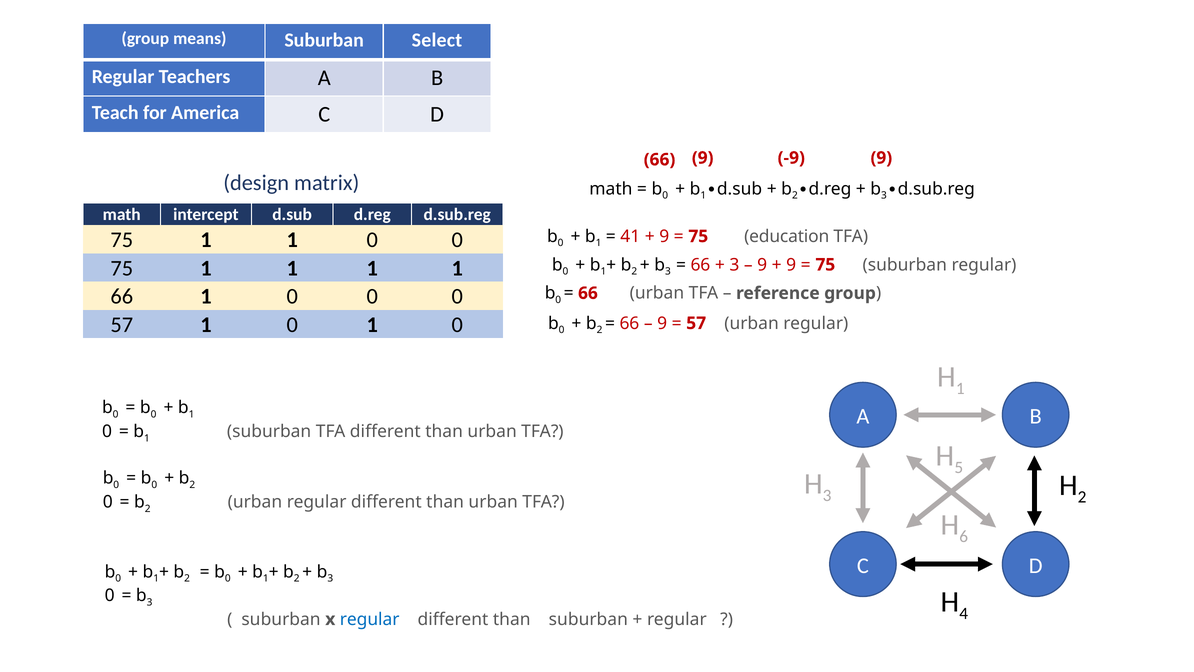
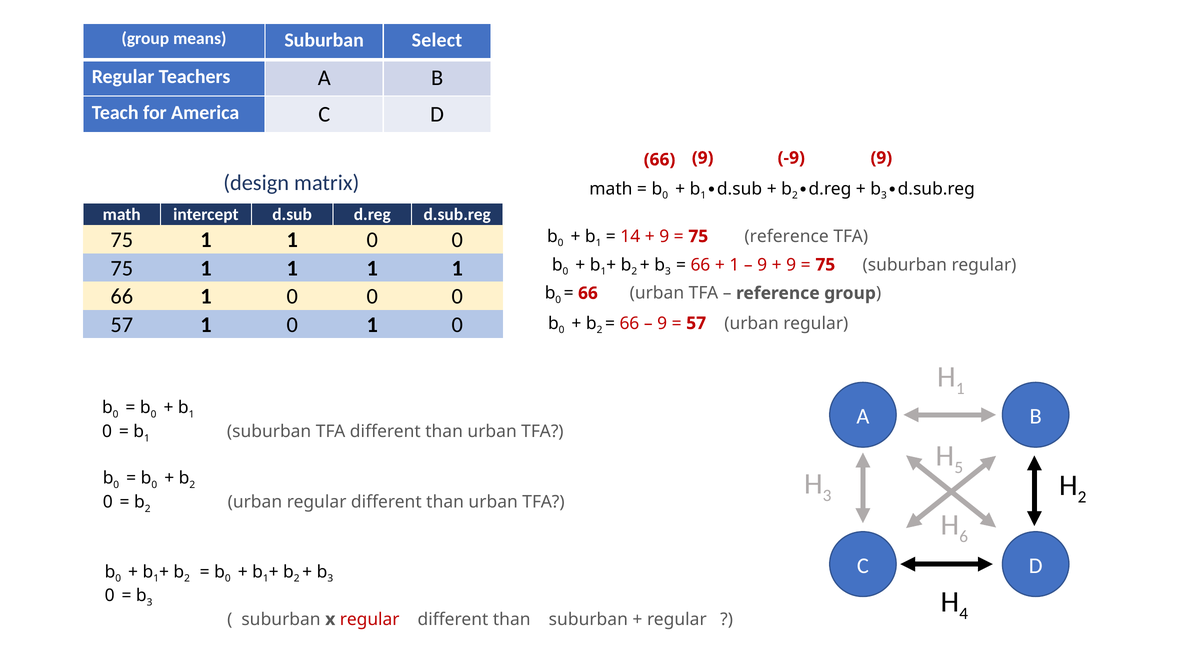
41: 41 -> 14 (630, 236)
75 education: education -> reference (787, 236)
3: 3 -> 1 (734, 265)
regular colour: blue -> red (370, 619)
